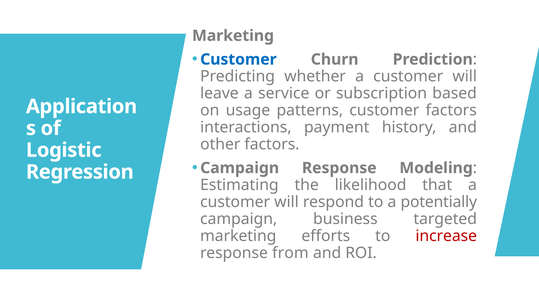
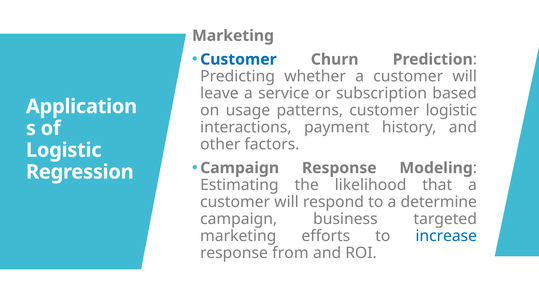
customer factors: factors -> logistic (451, 110)
potentially: potentially -> determine (439, 202)
increase colour: red -> blue (446, 236)
